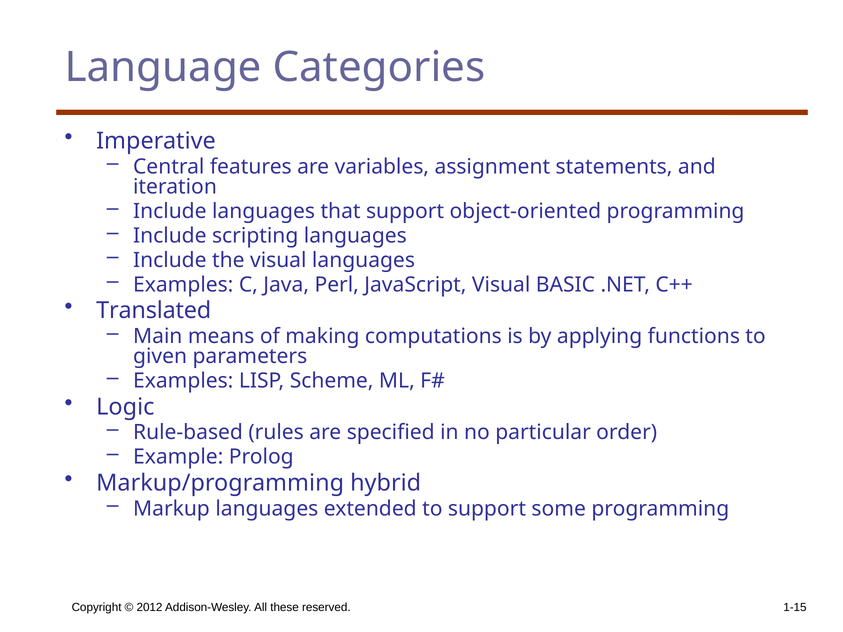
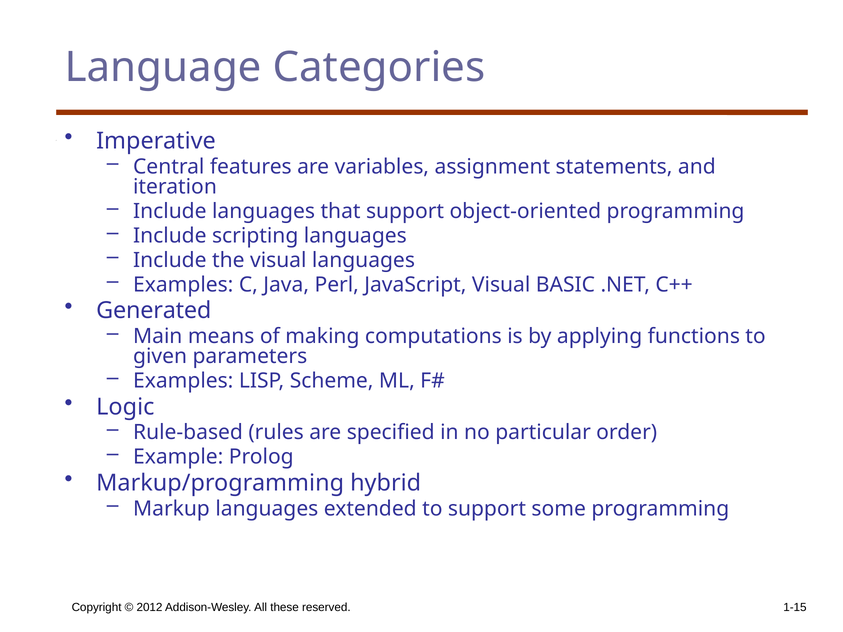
Translated: Translated -> Generated (154, 311)
